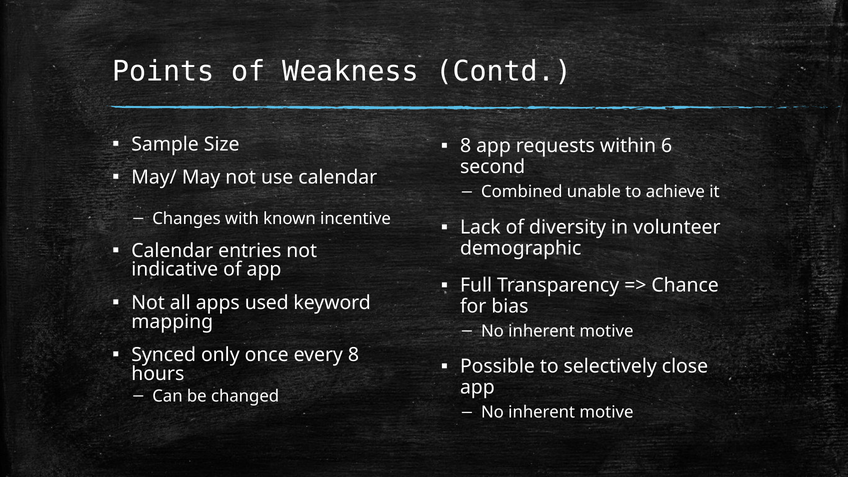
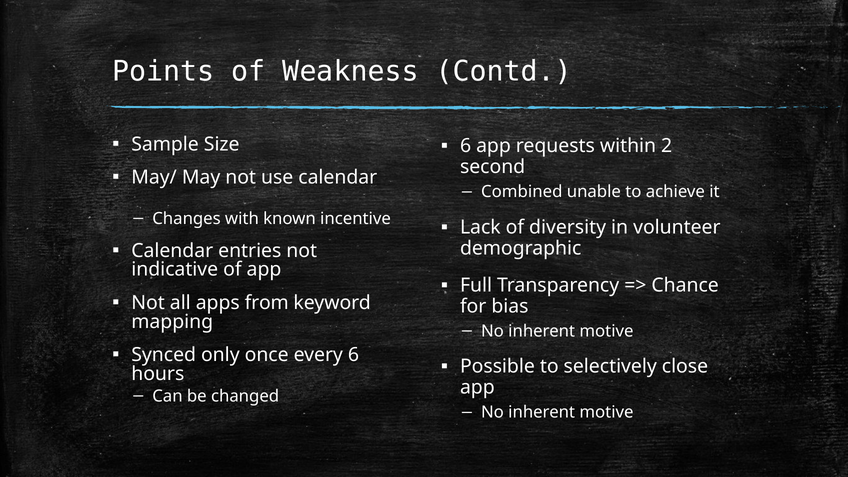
8: 8 -> 6 (466, 146)
6: 6 -> 2 (667, 146)
used: used -> from (267, 303)
every 8: 8 -> 6 (353, 355)
